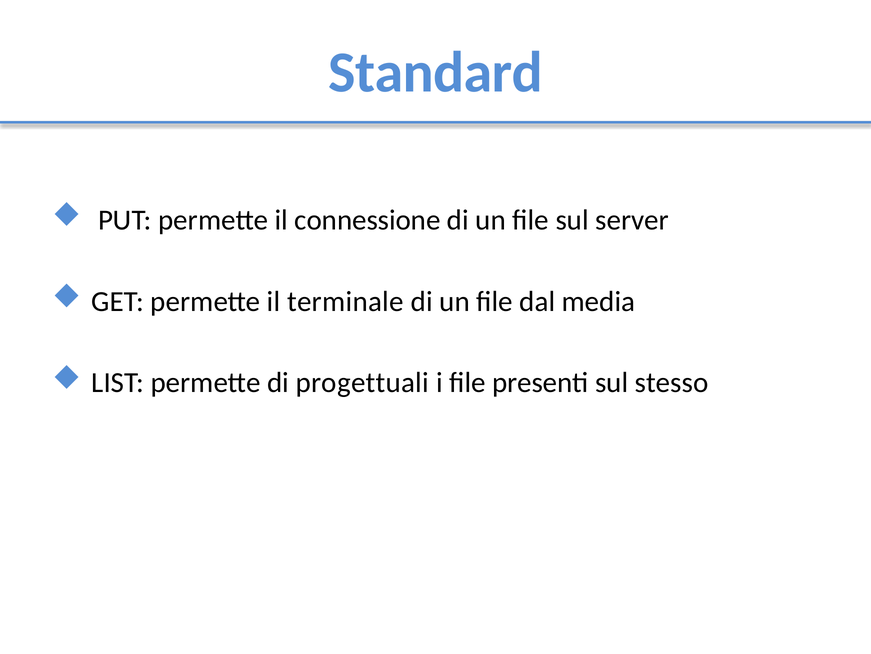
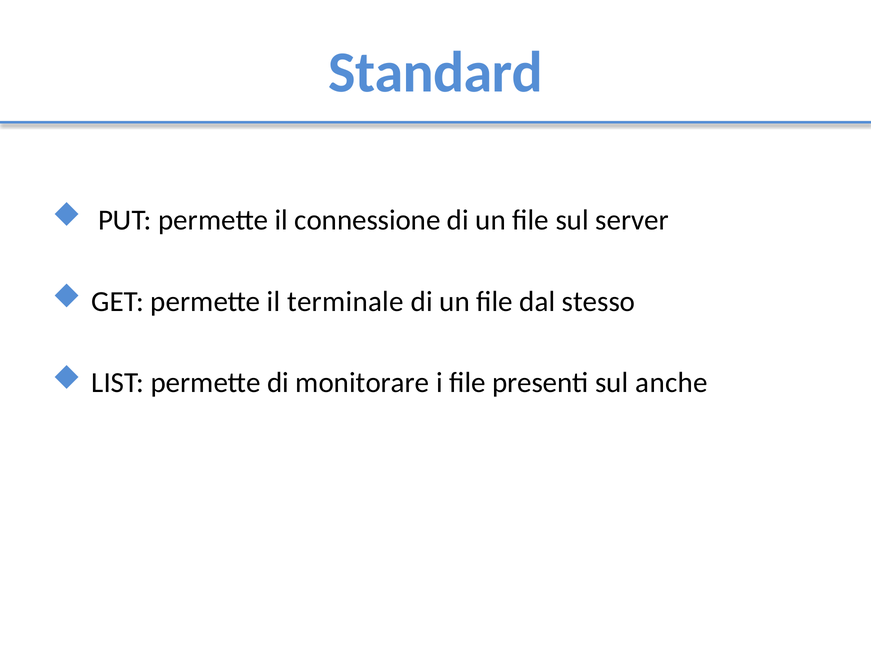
media: media -> stesso (599, 301)
progettuali: progettuali -> monitorare (362, 382)
stesso: stesso -> anche (672, 382)
